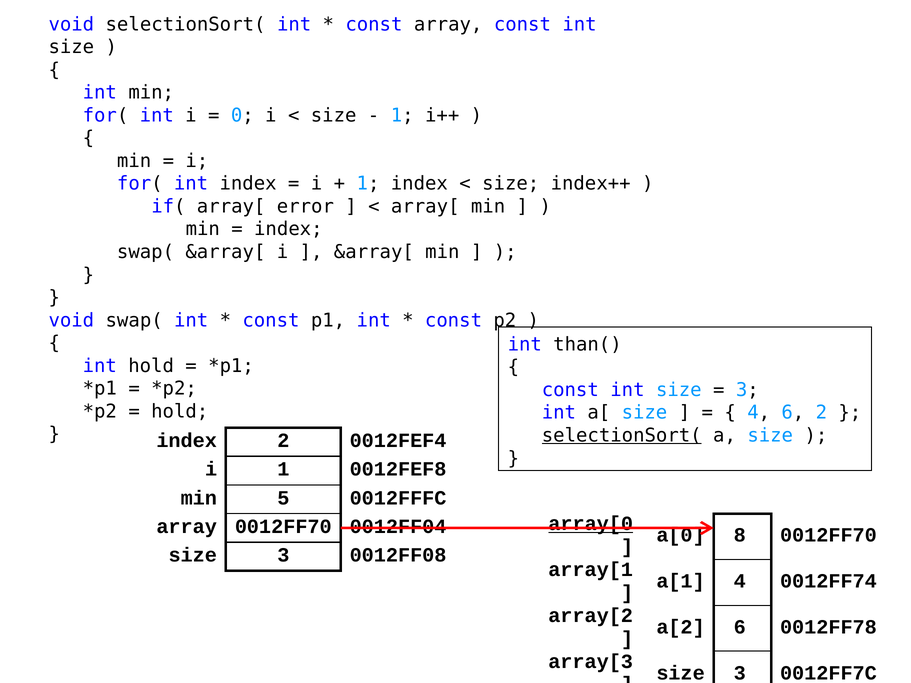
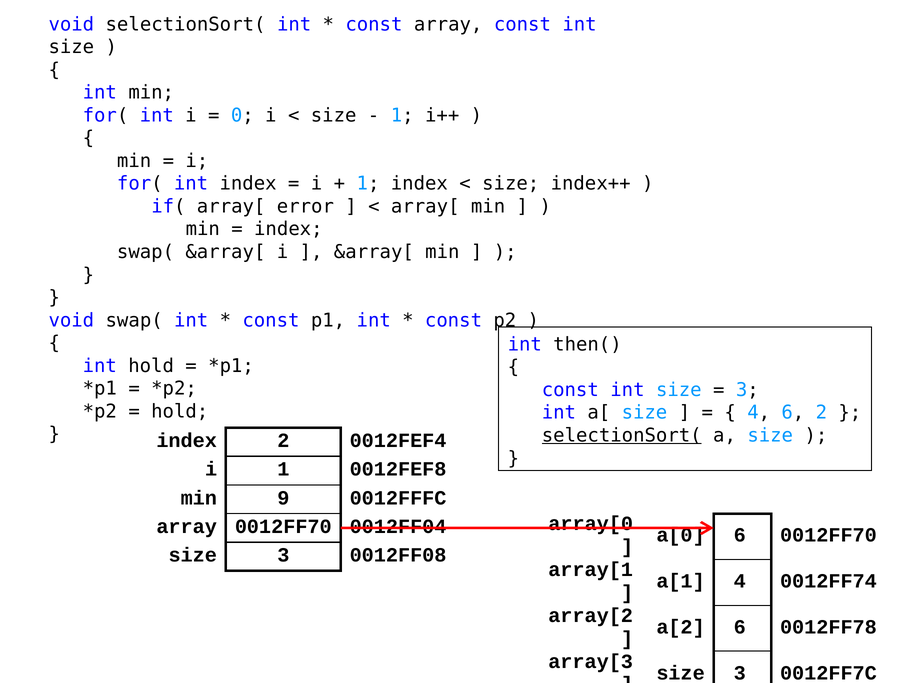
than(: than( -> then( (587, 345)
5: 5 -> 9 (283, 498)
array[0 underline: present -> none (591, 524)
a[0 8: 8 -> 6 (740, 535)
